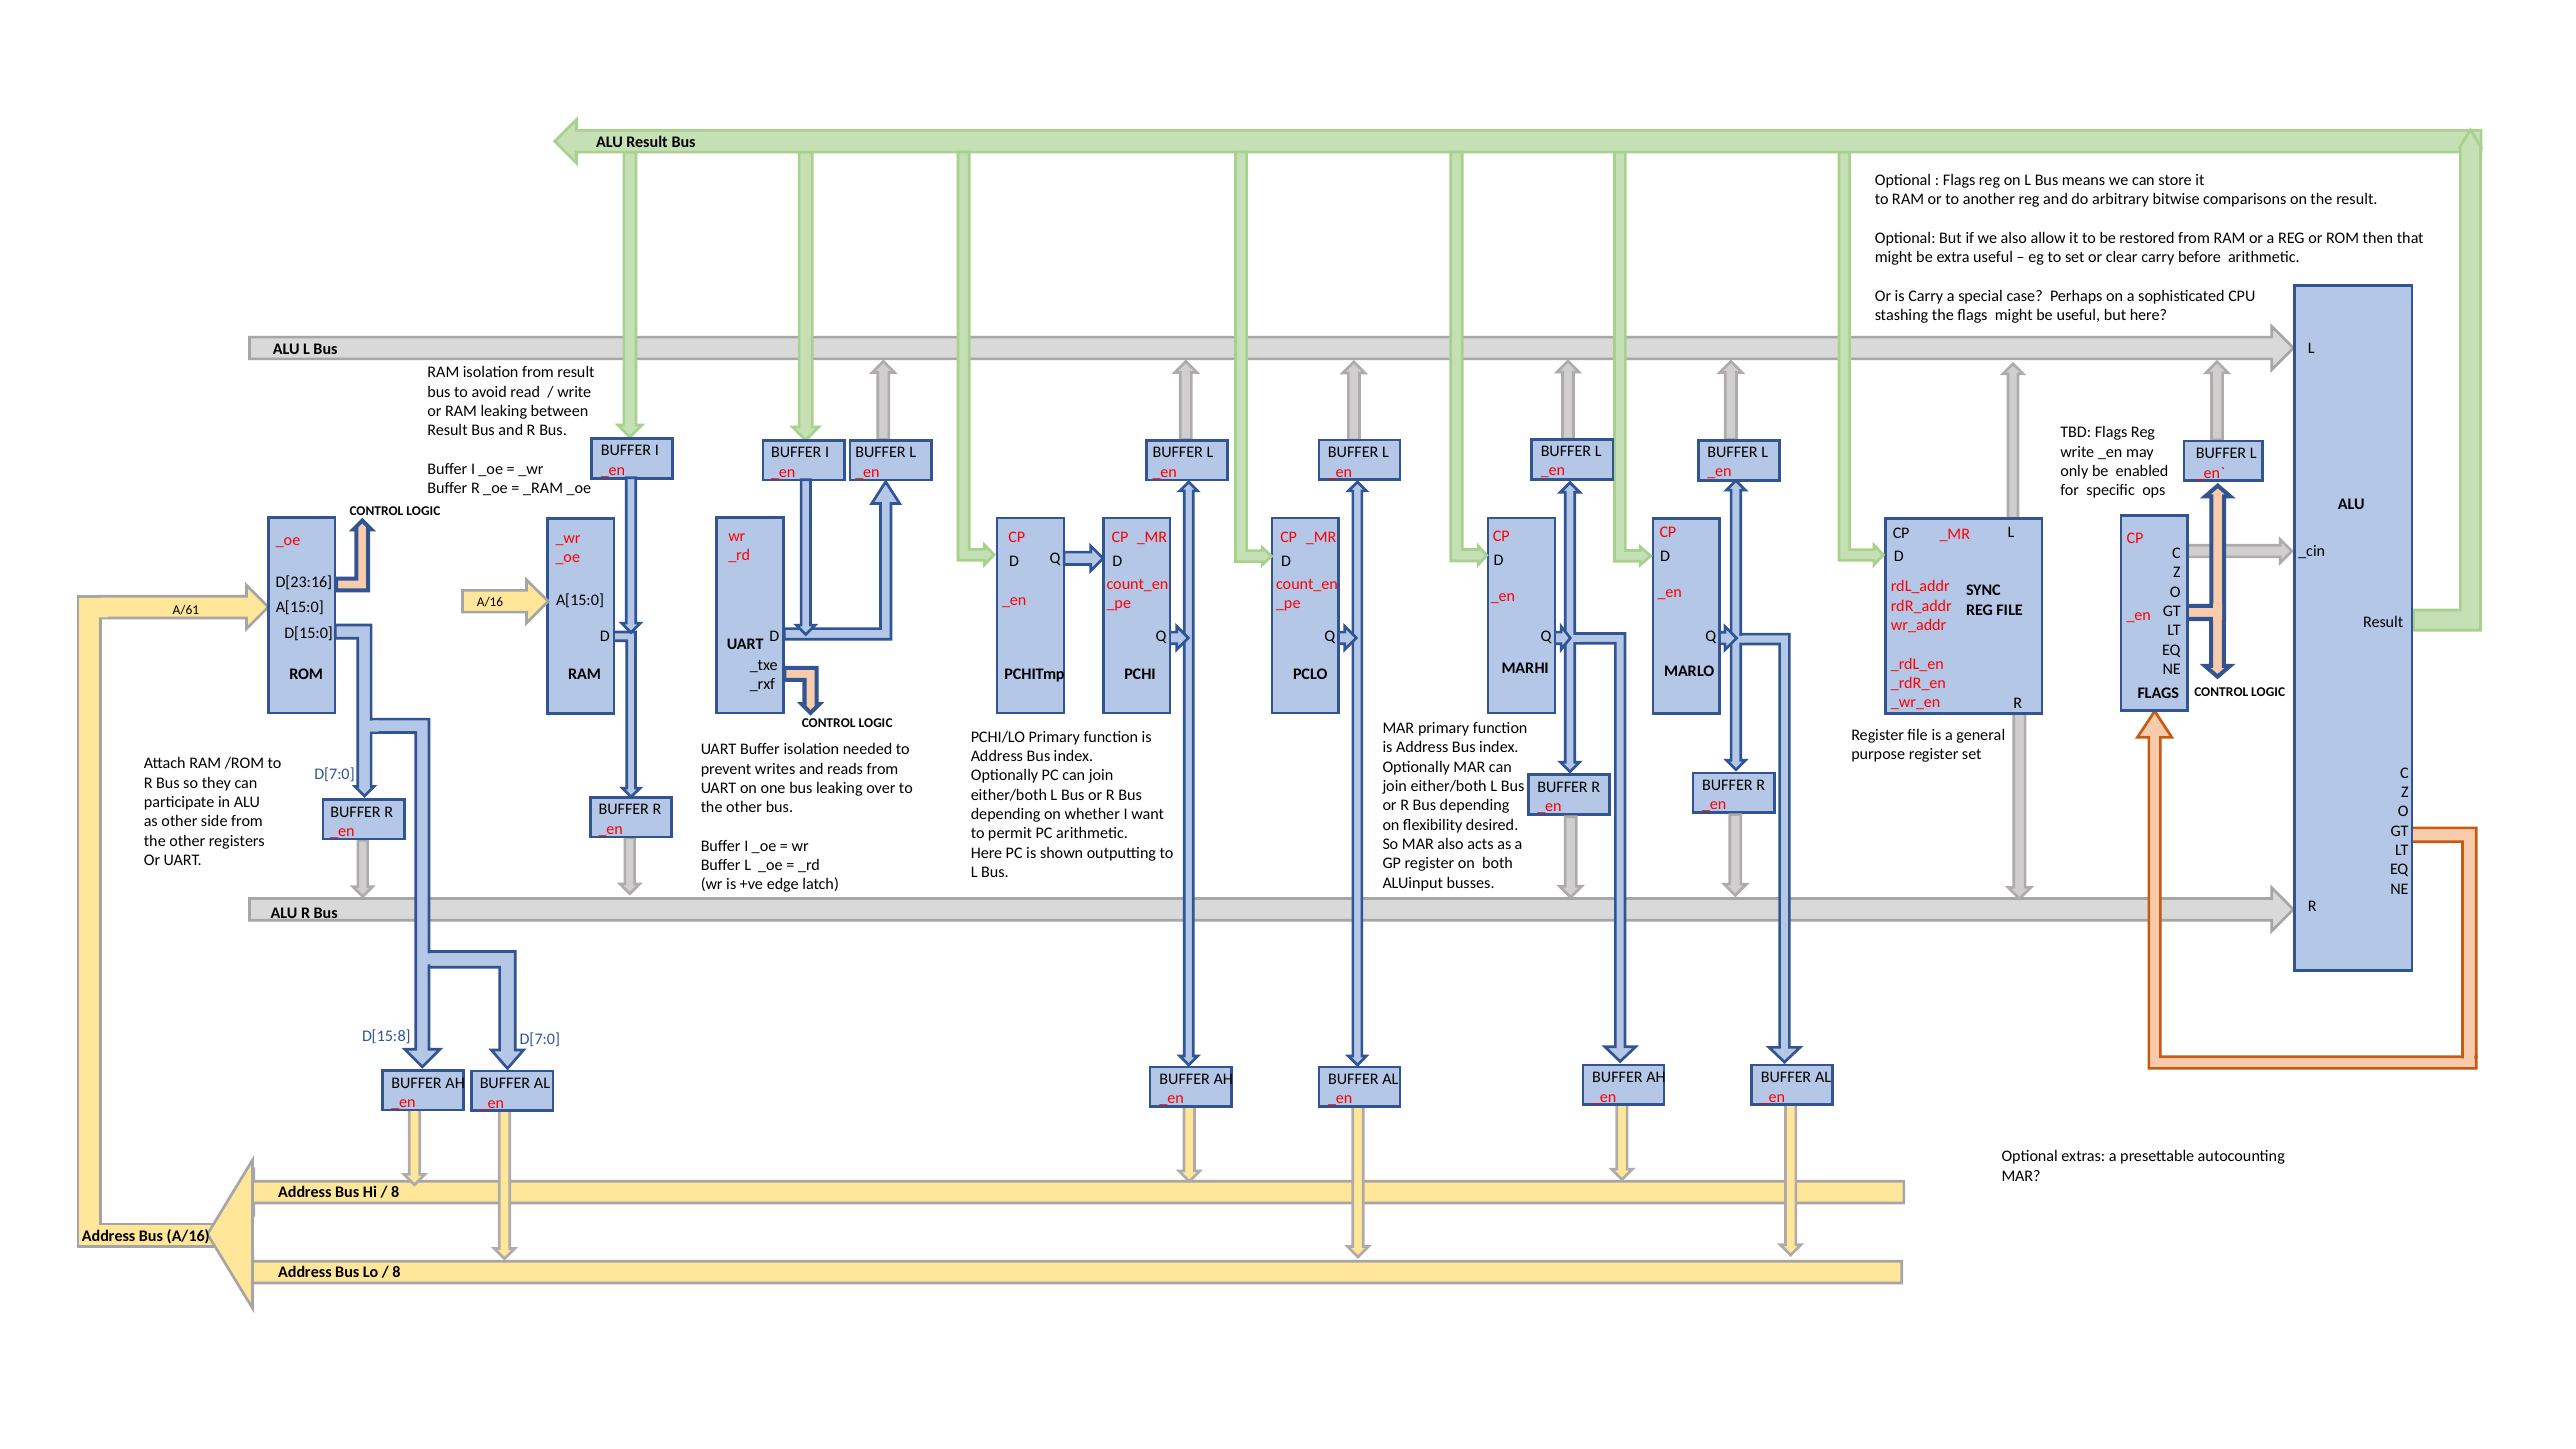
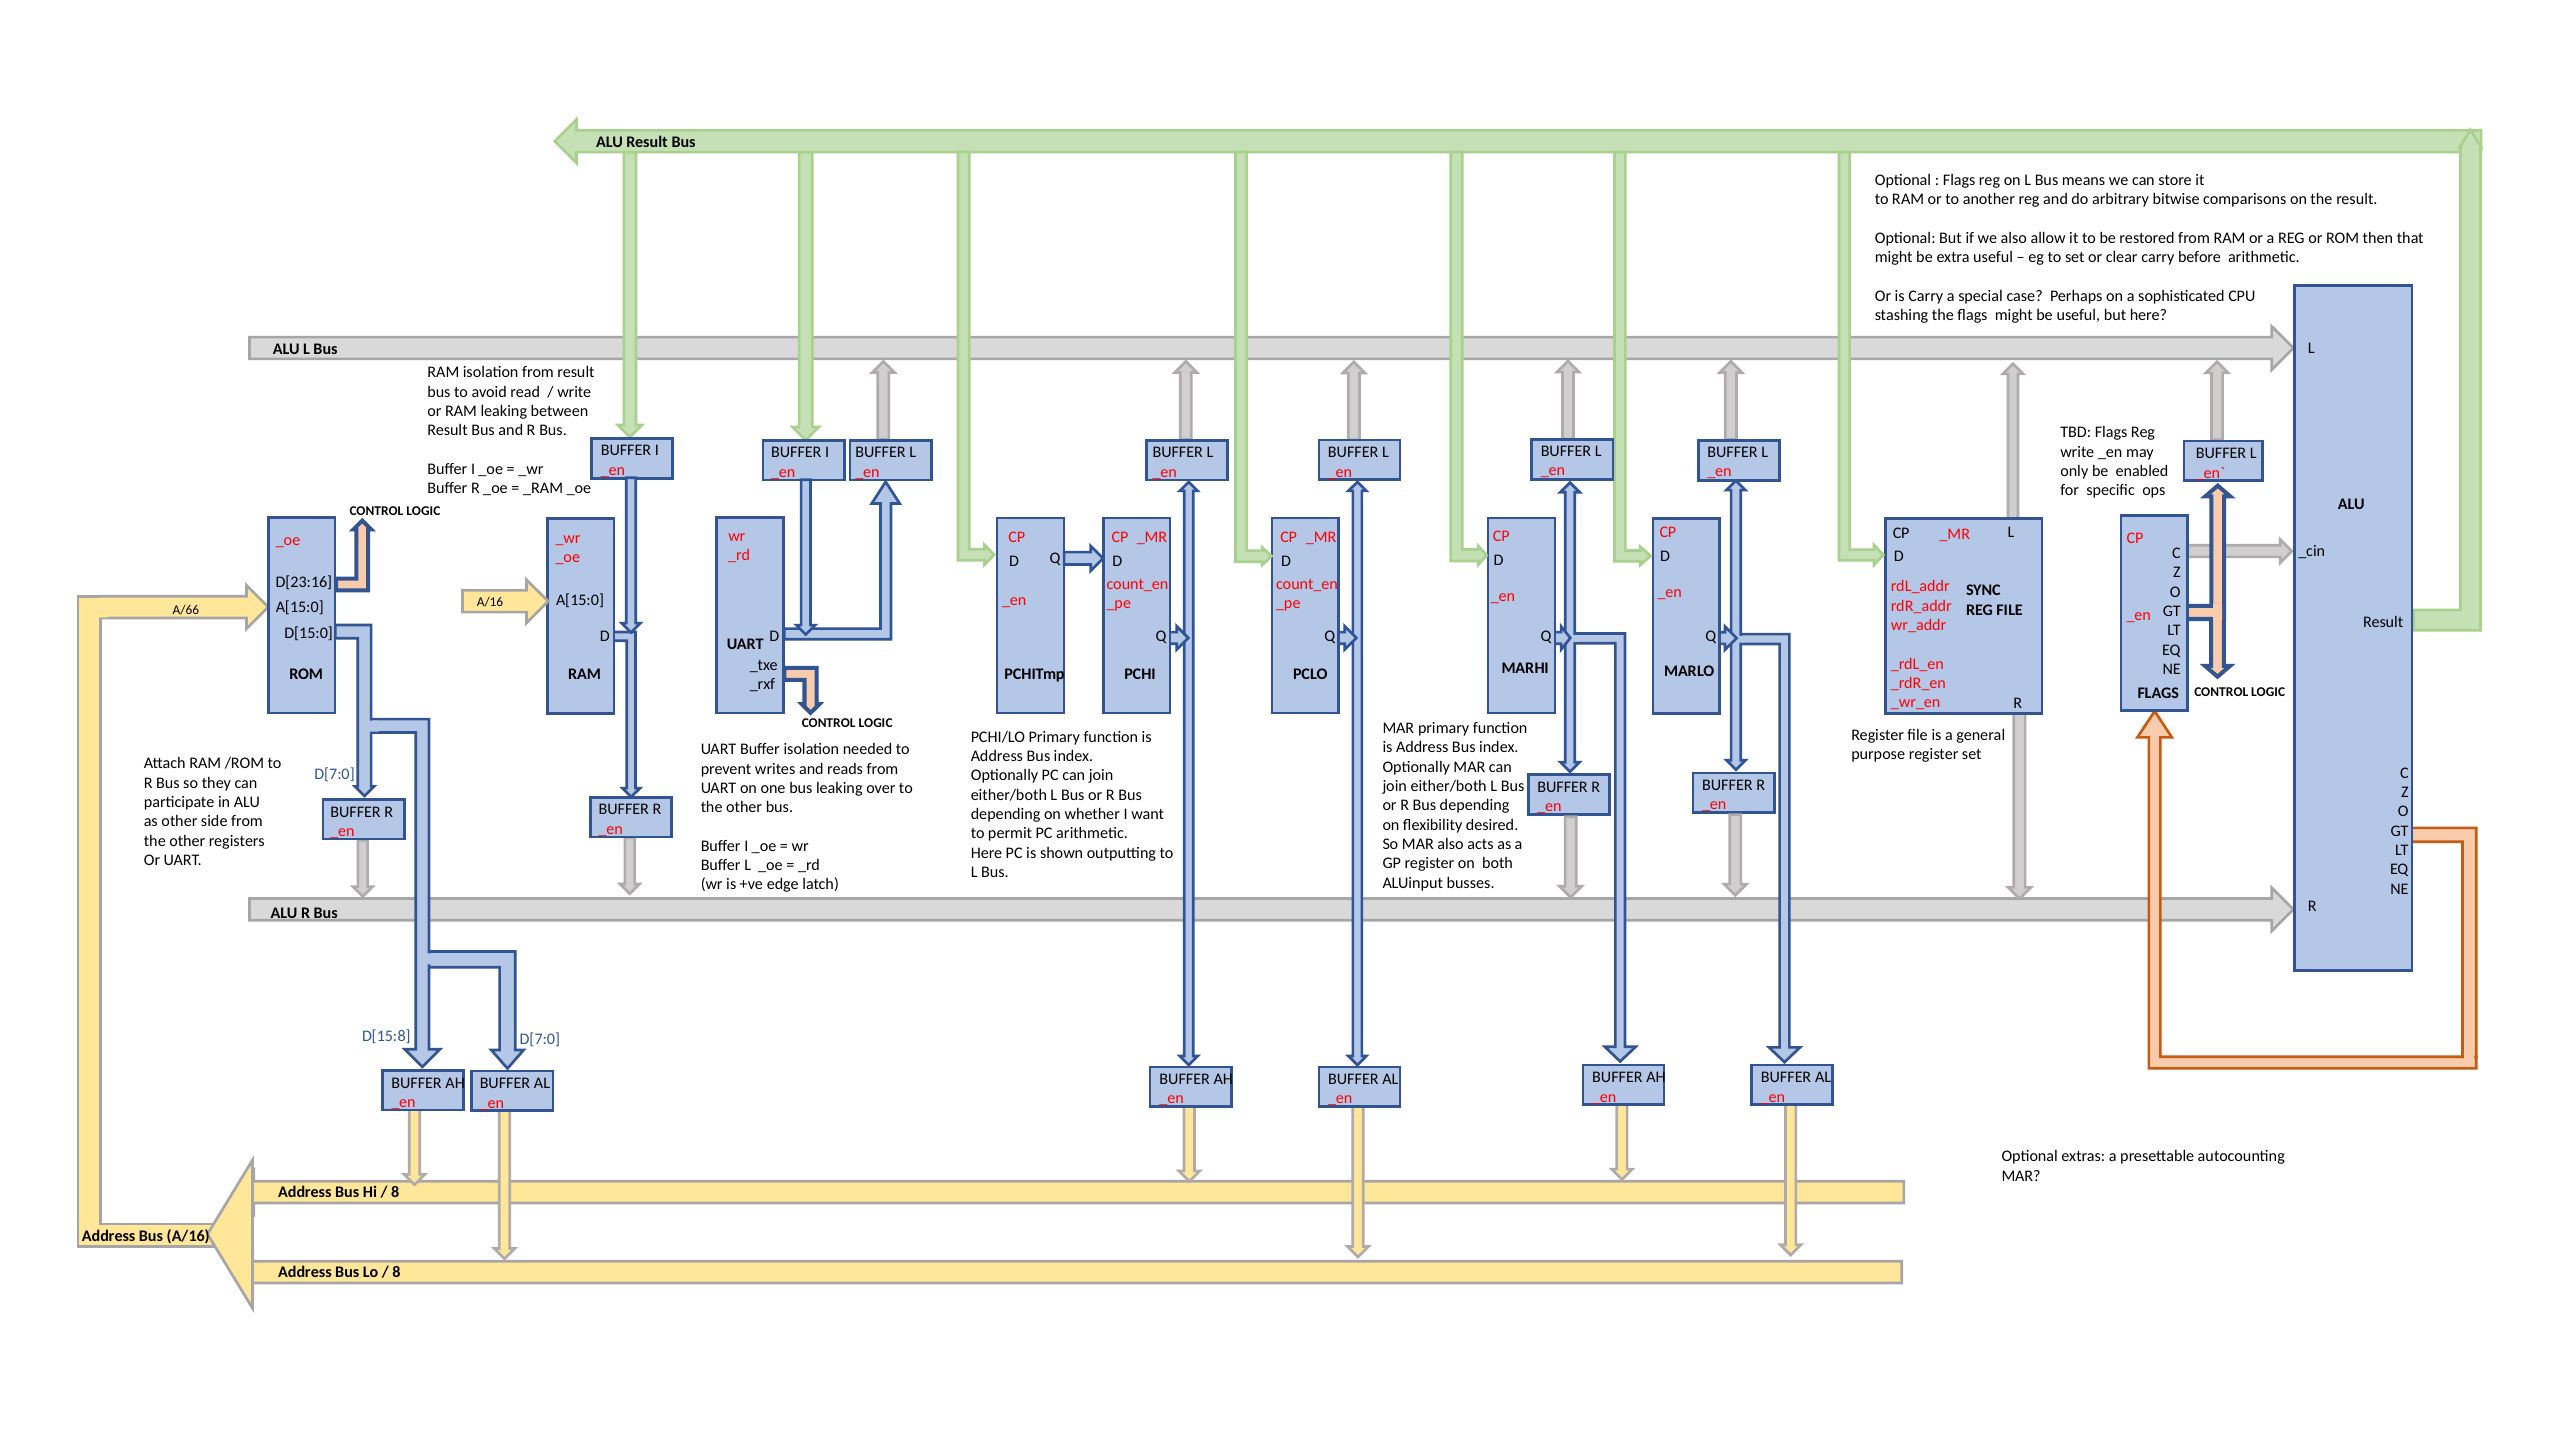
A/61: A/61 -> A/66 (186, 610)
